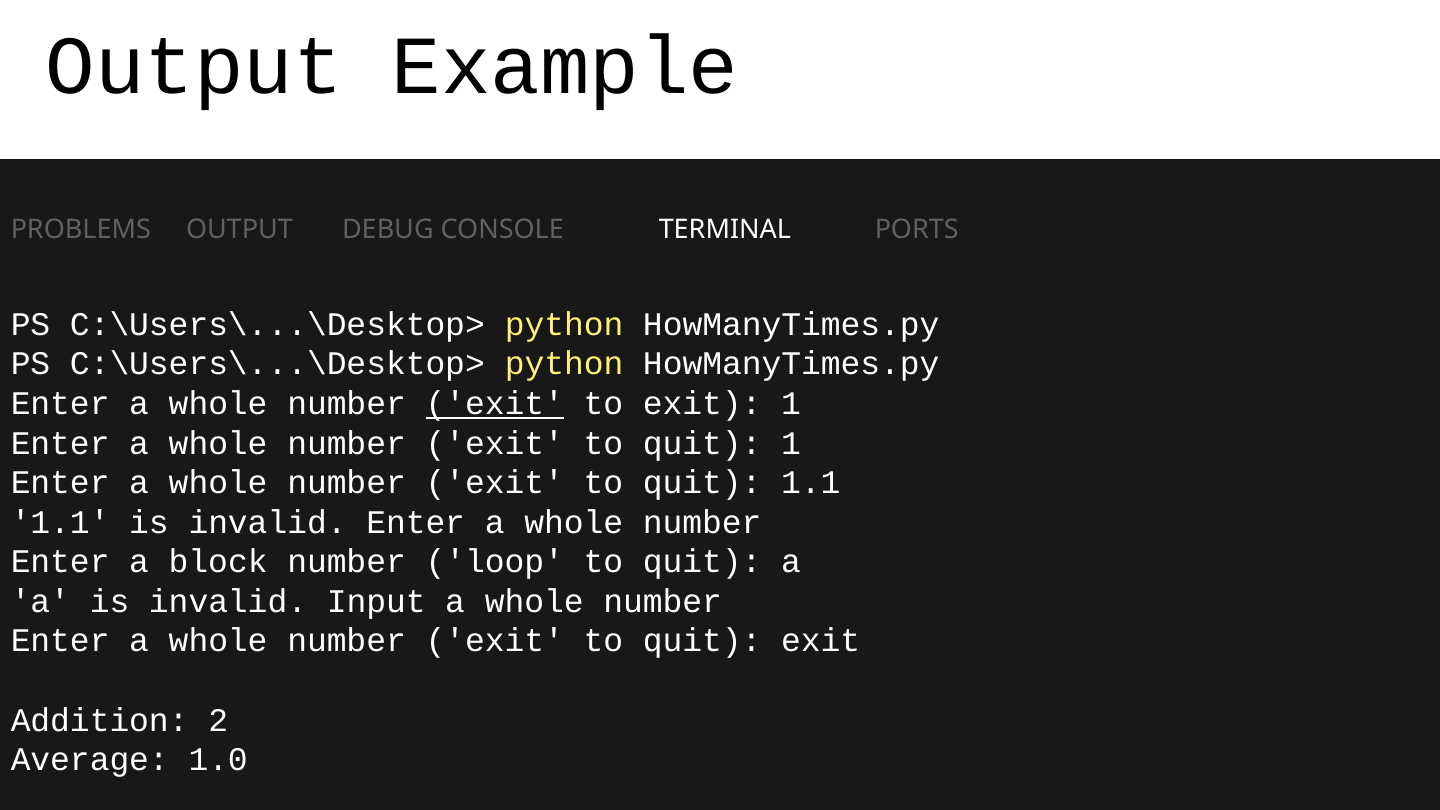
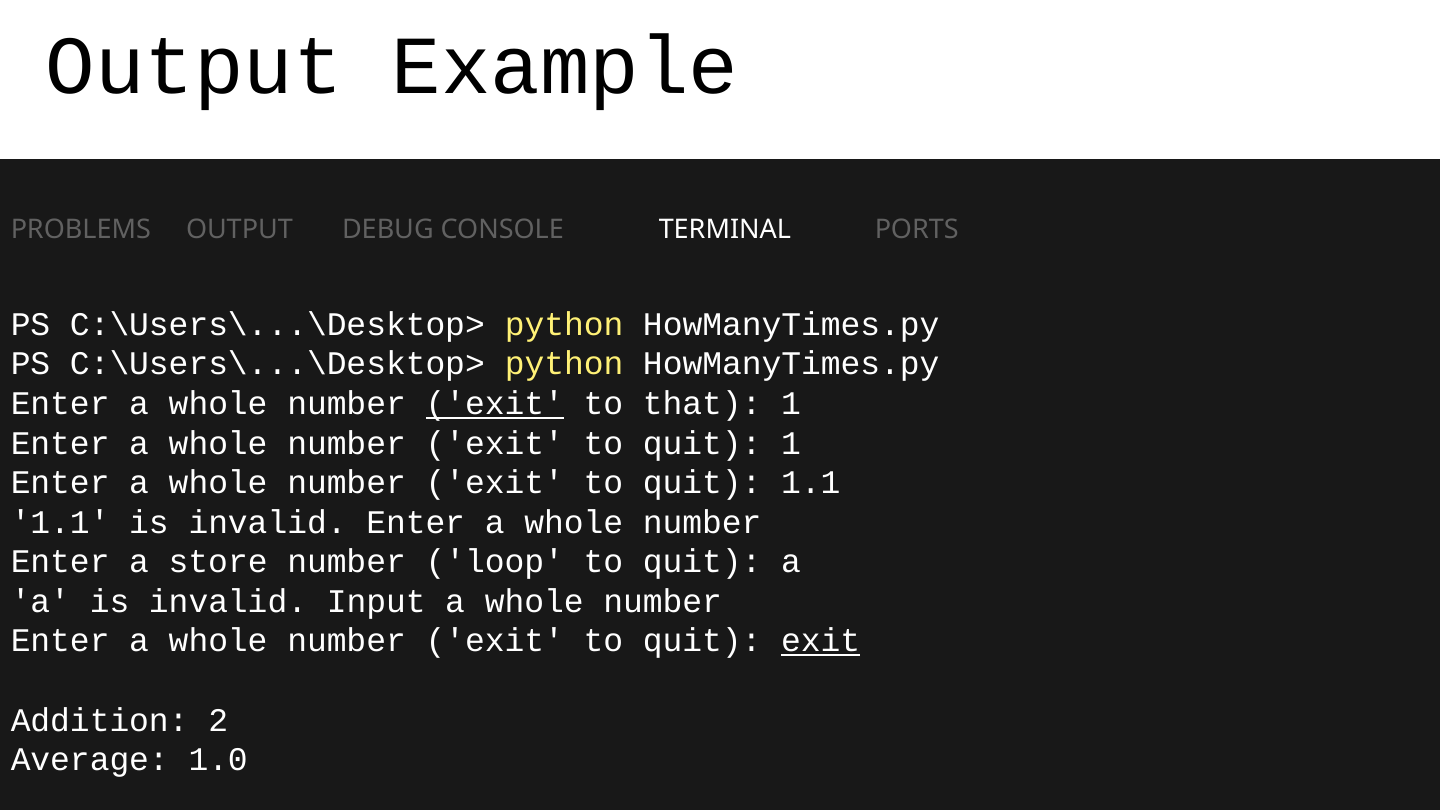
to exit: exit -> that (702, 404)
block: block -> store (218, 562)
exit underline: none -> present (821, 641)
